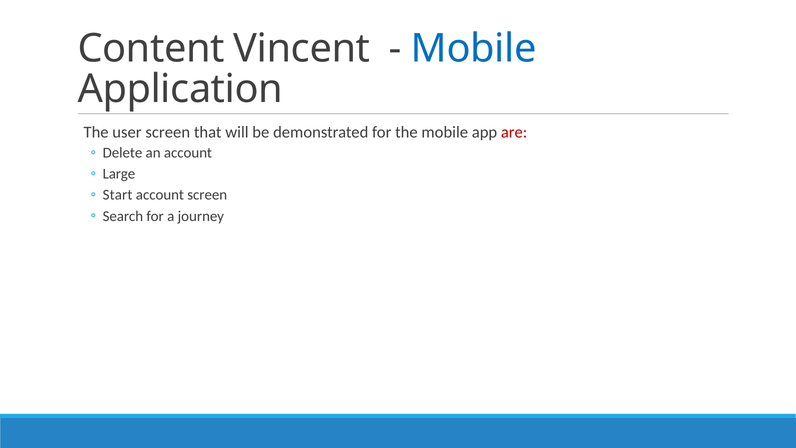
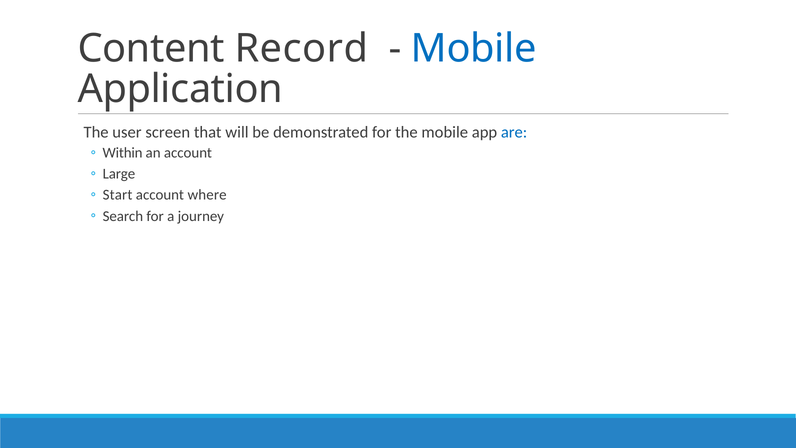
Vincent: Vincent -> Record (301, 49)
are colour: red -> blue (514, 132)
Delete: Delete -> Within (123, 153)
account screen: screen -> where (207, 195)
